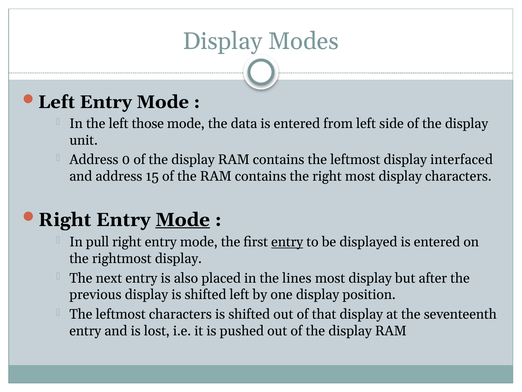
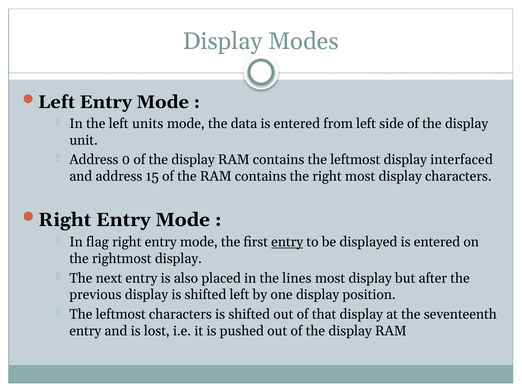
those: those -> units (148, 124)
Mode underline: present -> none (183, 219)
pull: pull -> flag (97, 242)
